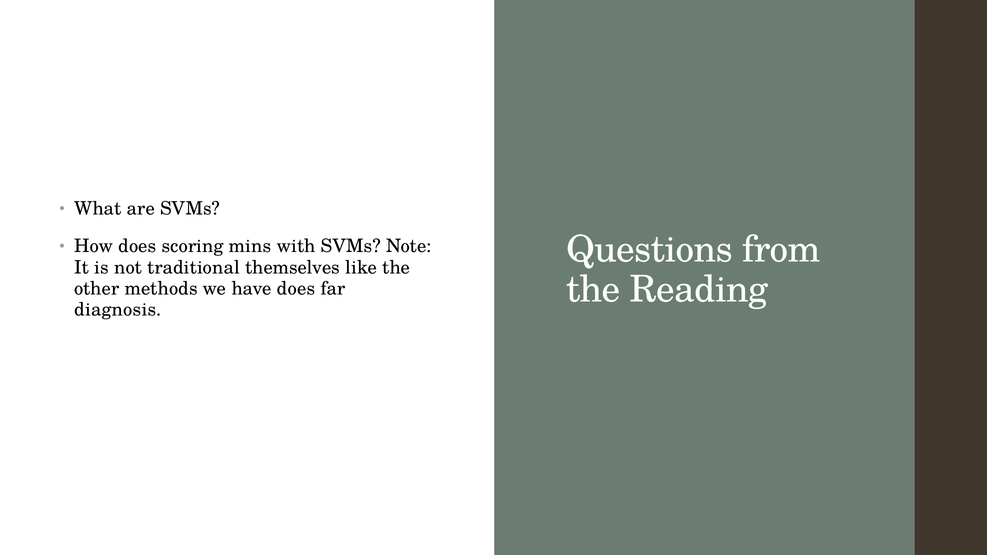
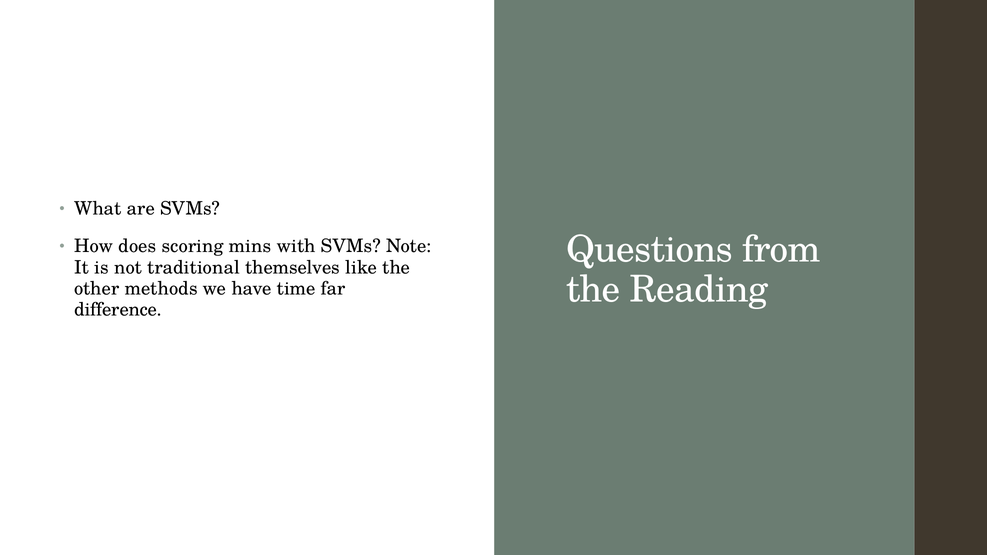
have does: does -> time (296, 289)
diagnosis: diagnosis -> difference (118, 310)
